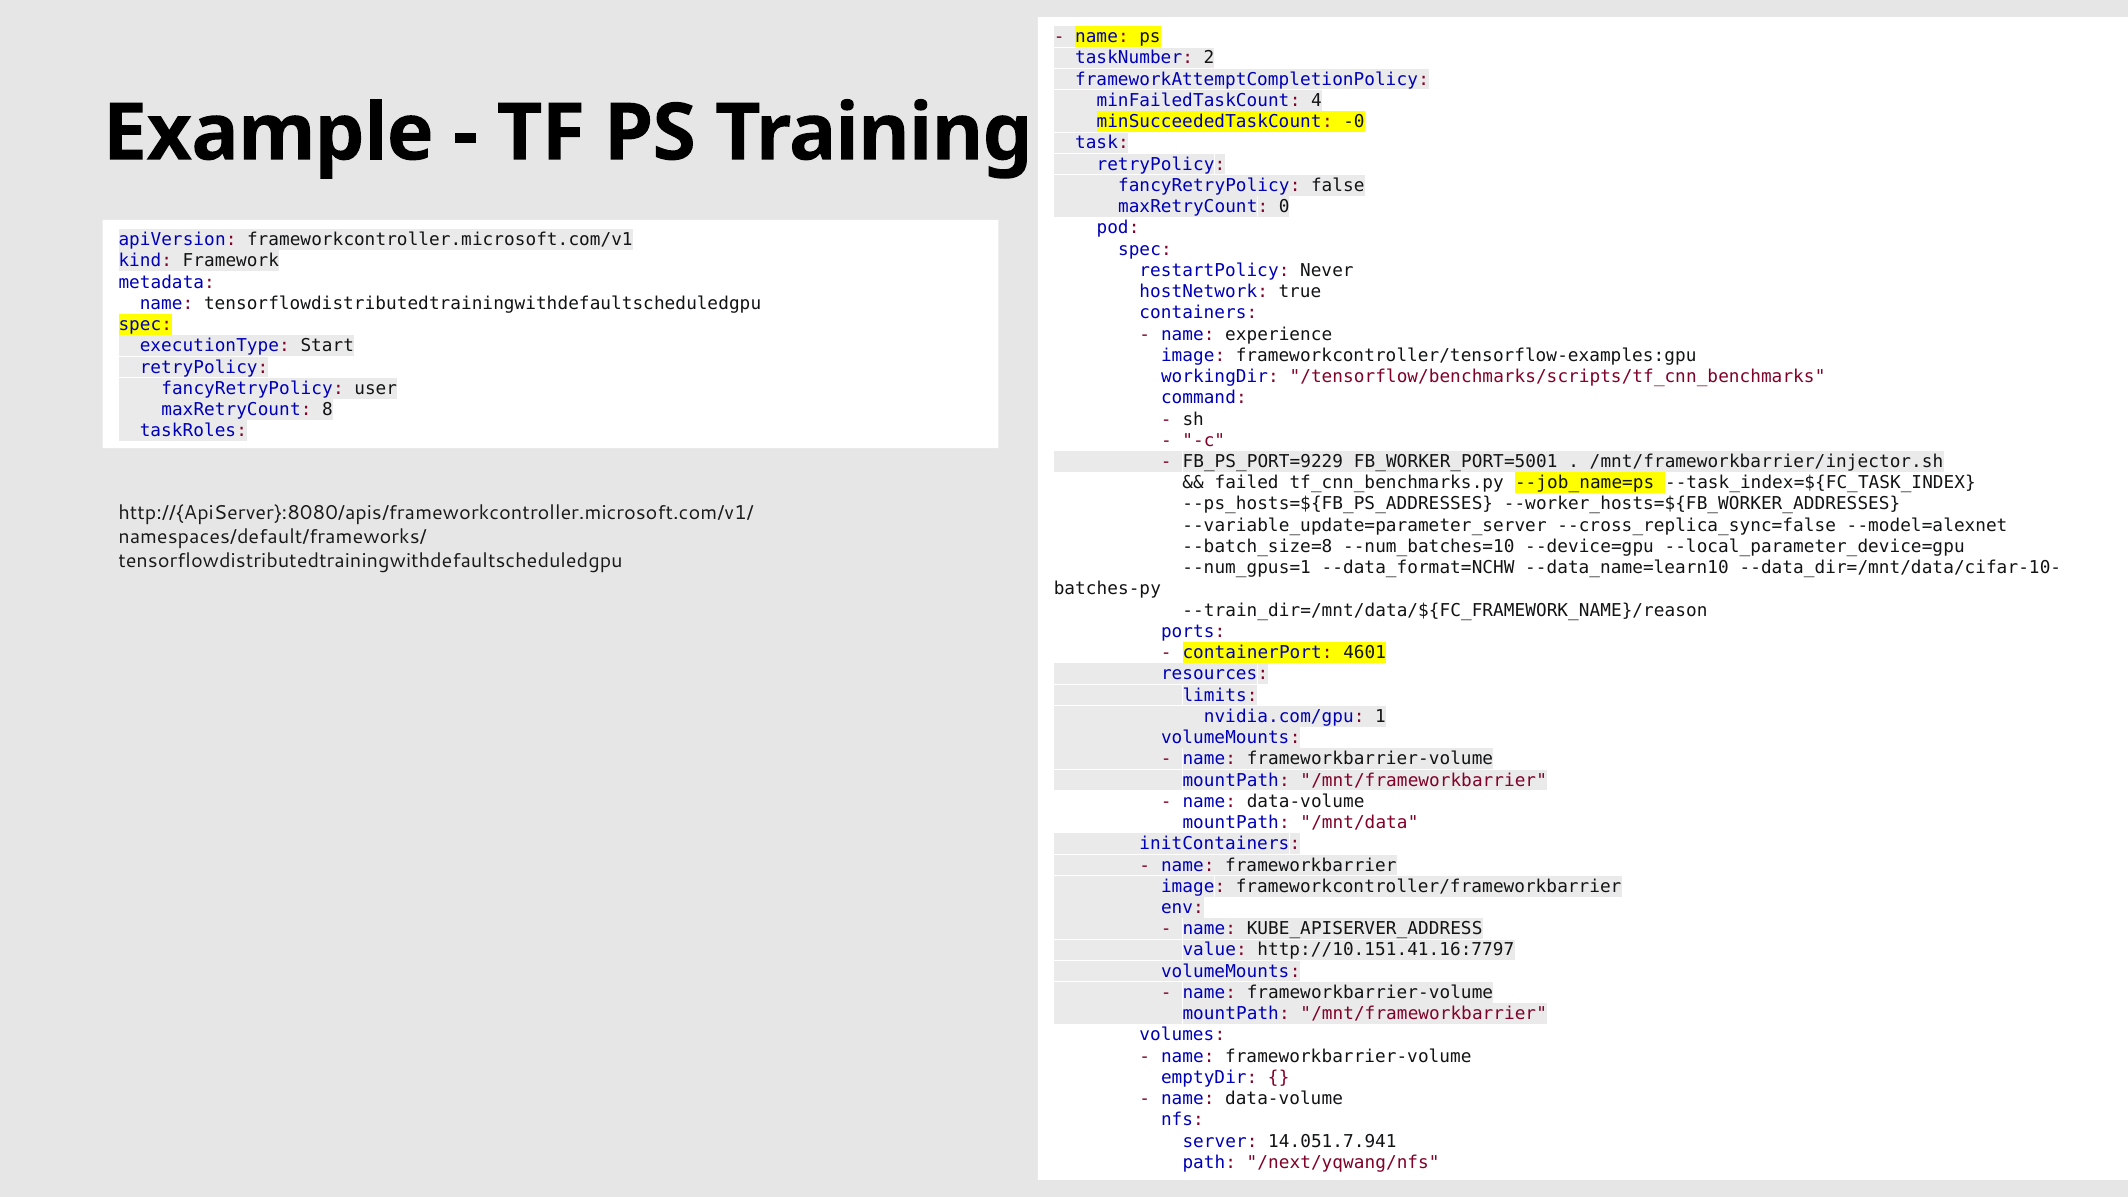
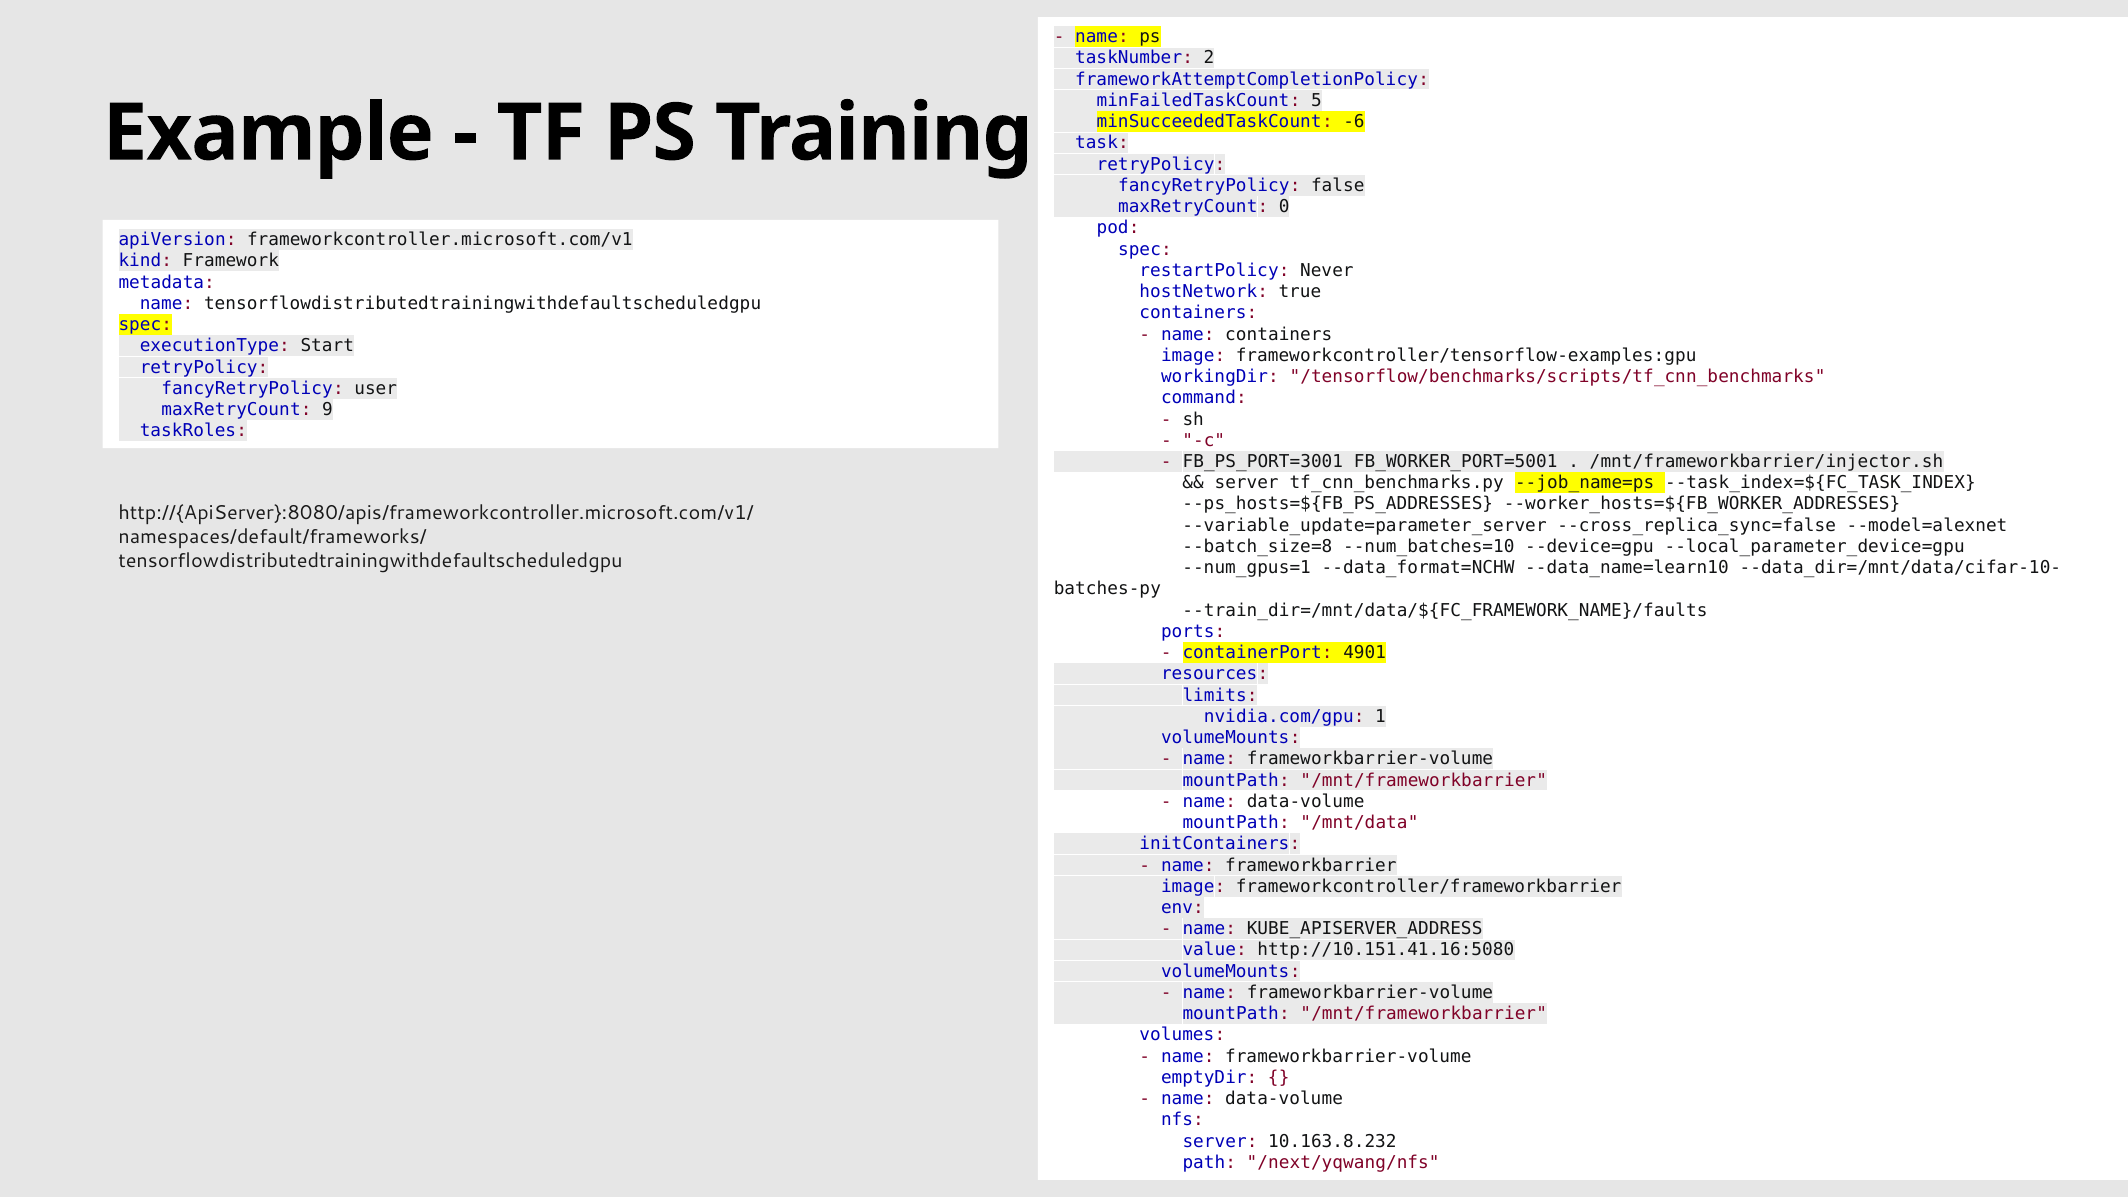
4: 4 -> 5 (1316, 101)
-0: -0 -> -6 (1354, 122)
name experience: experience -> containers (1279, 334)
8: 8 -> 9 (327, 410)
FB_PS_PORT=9229: FB_PS_PORT=9229 -> FB_PS_PORT=3001 (1263, 462)
failed: failed -> server (1247, 483)
--train_dir=/mnt/data/${FC_FRAMEWORK_NAME}/reason: --train_dir=/mnt/data/${FC_FRAMEWORK_NAME}/reason -> --train_dir=/mnt/data/${FC_FRAMEWORK_NAME}/faults (1445, 610)
4601: 4601 -> 4901 (1365, 653)
http://10.151.41.16:7797: http://10.151.41.16:7797 -> http://10.151.41.16:5080 (1386, 950)
14.051.7.941: 14.051.7.941 -> 10.163.8.232 (1332, 1141)
